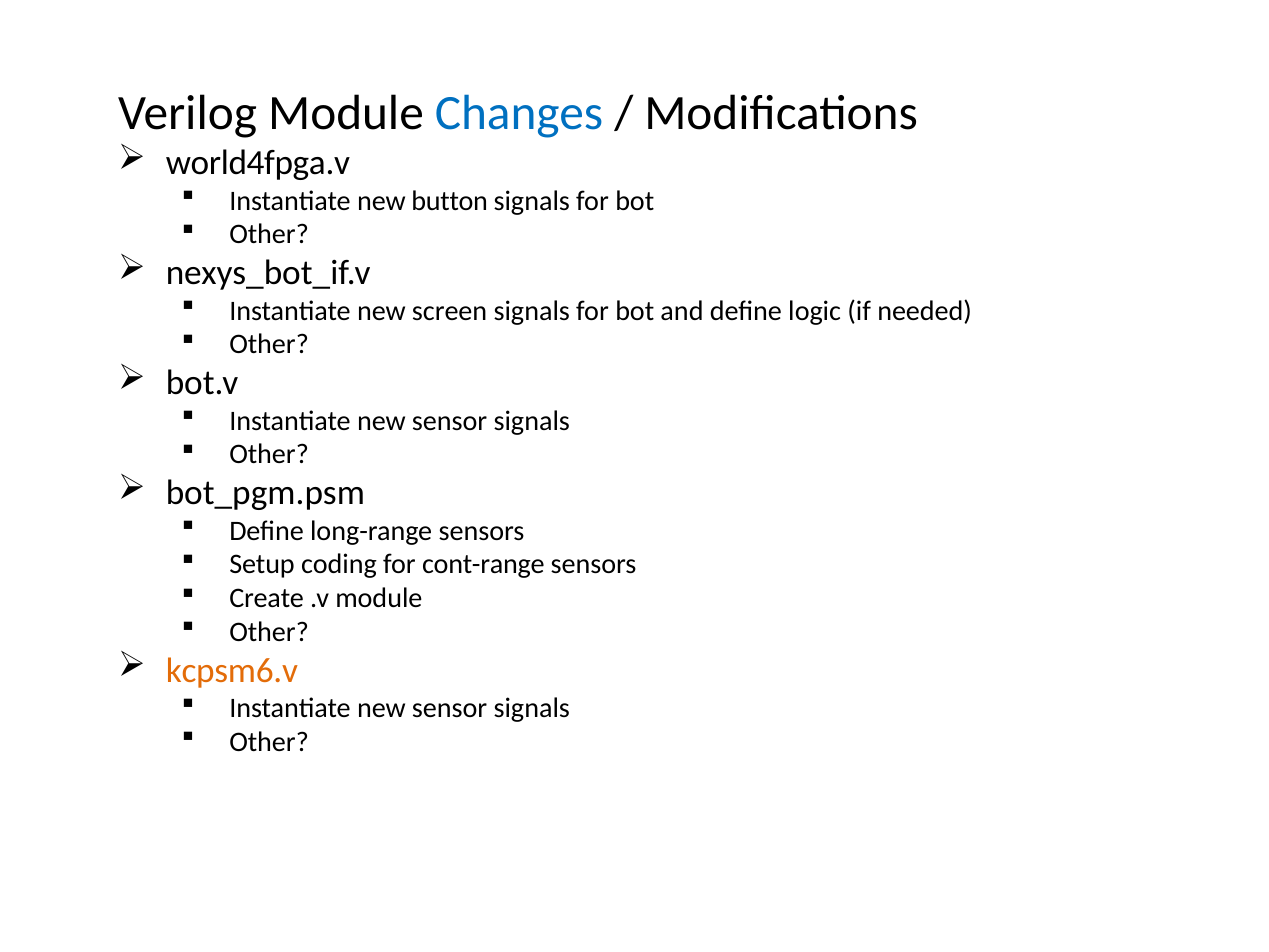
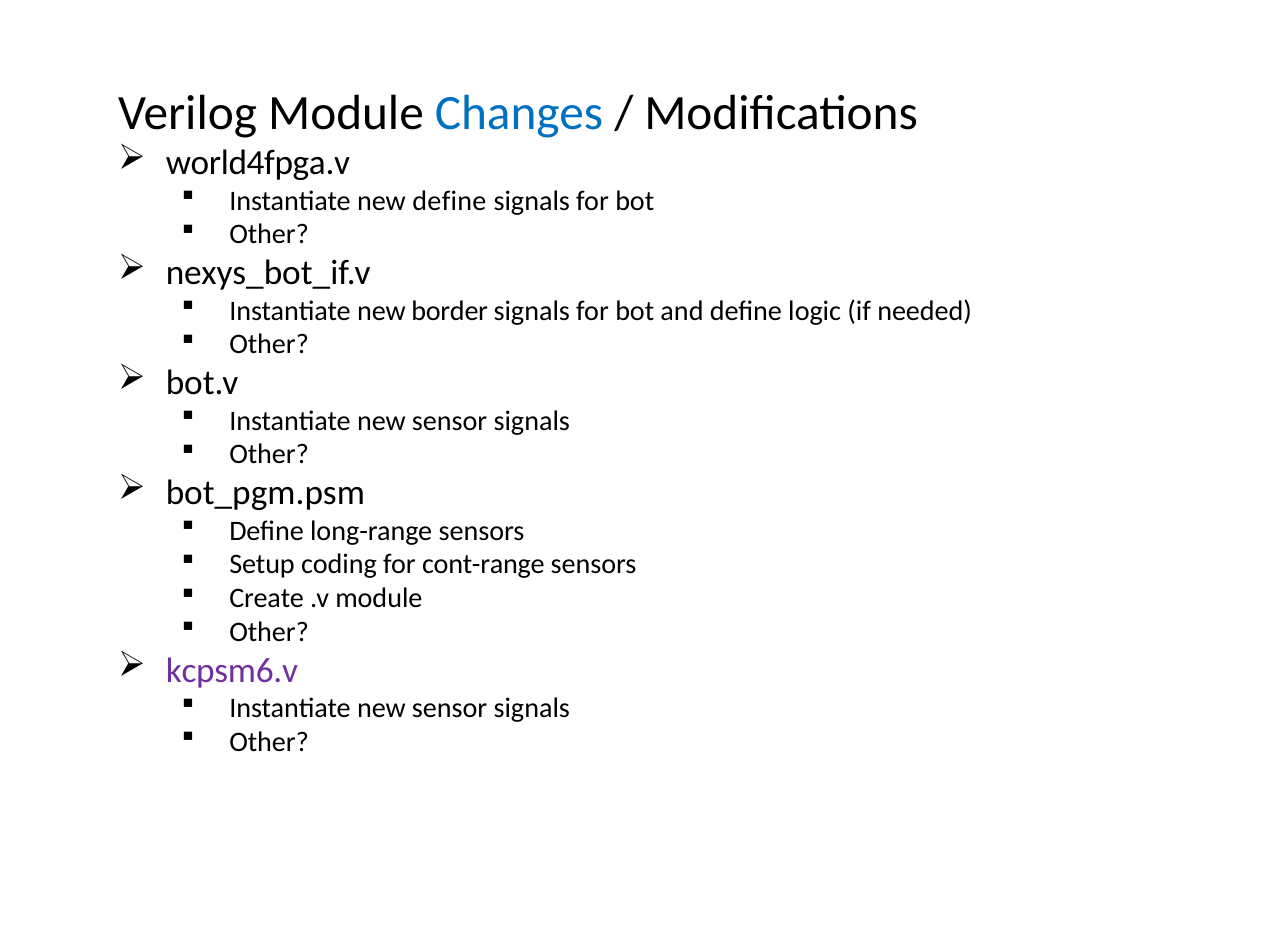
new button: button -> define (449, 201)
screen: screen -> border (450, 311)
kcpsm6.v colour: orange -> purple (232, 671)
